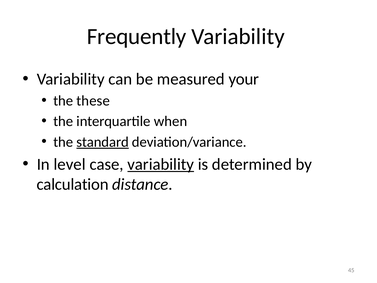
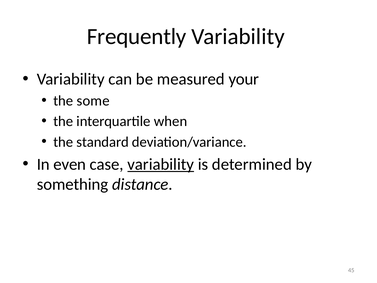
these: these -> some (93, 101)
standard underline: present -> none (103, 142)
level: level -> even (70, 164)
calculation: calculation -> something (73, 184)
